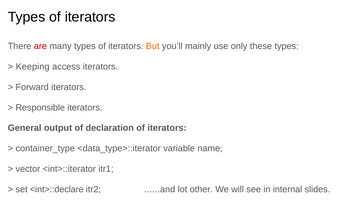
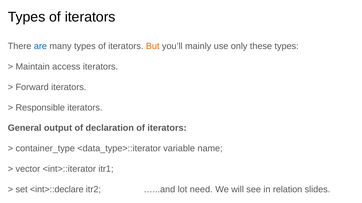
are colour: red -> blue (40, 46)
Keeping: Keeping -> Maintain (33, 67)
other: other -> need (201, 190)
internal: internal -> relation (288, 190)
